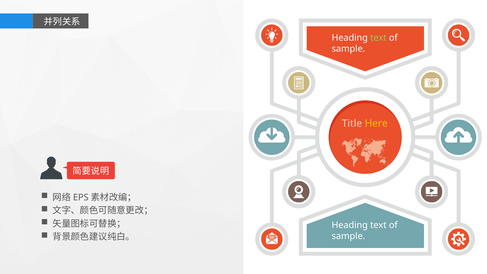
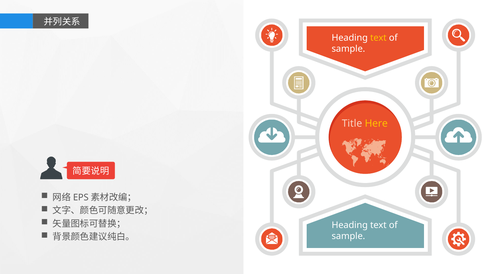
text colour: light green -> yellow (378, 38)
